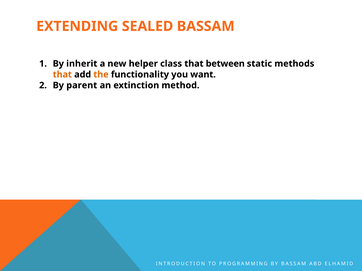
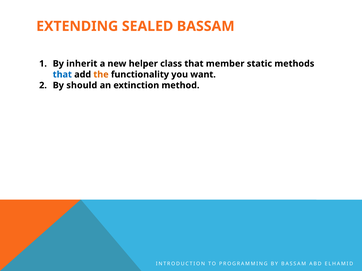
between: between -> member (225, 64)
that colour: orange -> blue (62, 75)
parent: parent -> should (82, 85)
